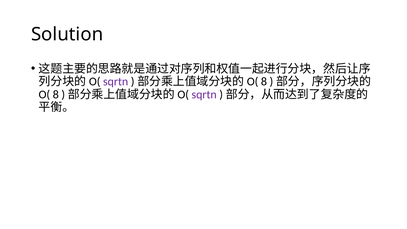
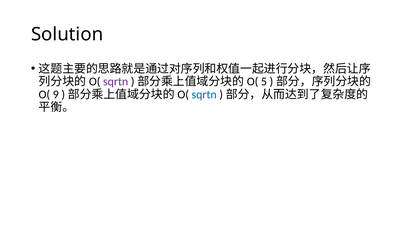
8: 8 -> 5 (264, 82)
8: 8 -> 9 (56, 94)
sqrtn colour: purple -> blue (204, 94)
